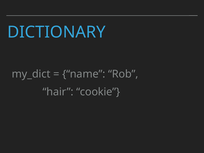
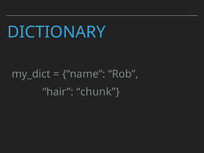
cookie: cookie -> chunk (98, 92)
